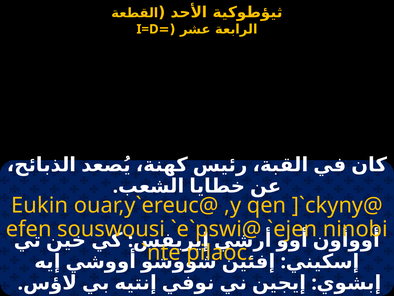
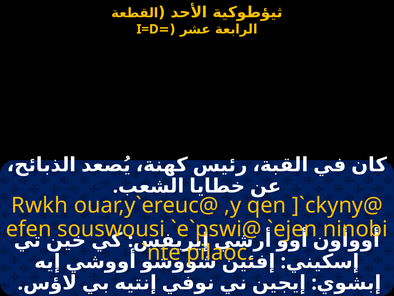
Eukin: Eukin -> Rwkh (40, 205)
